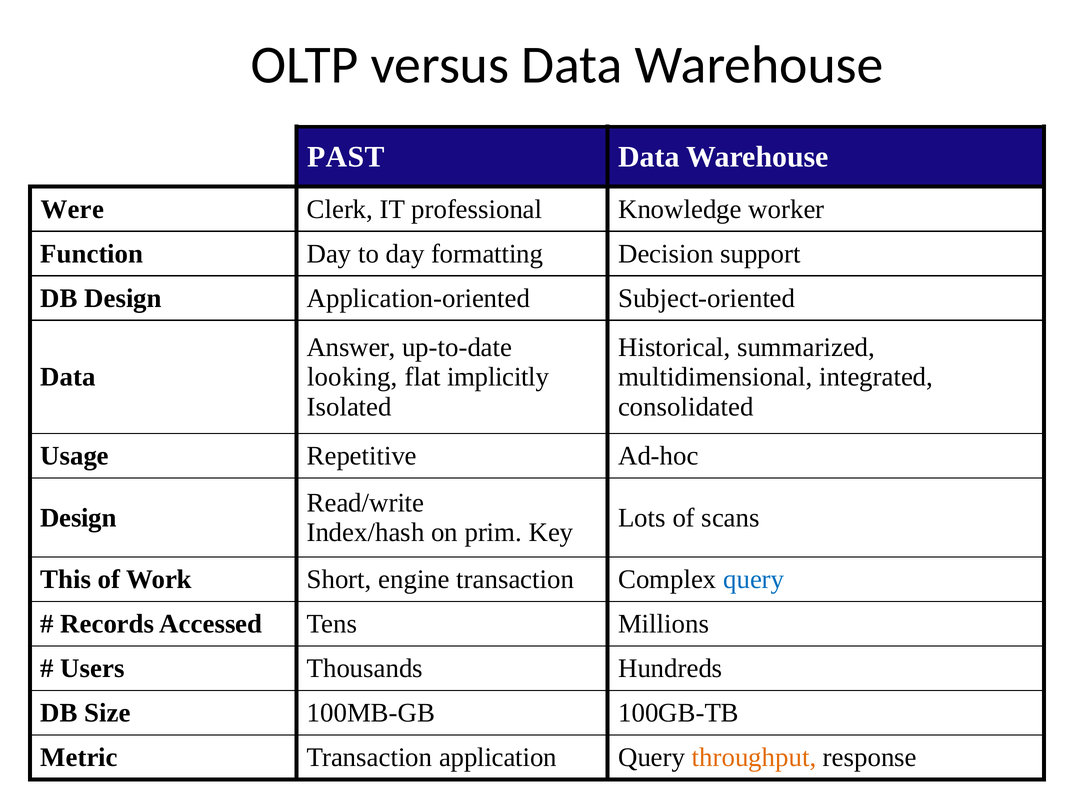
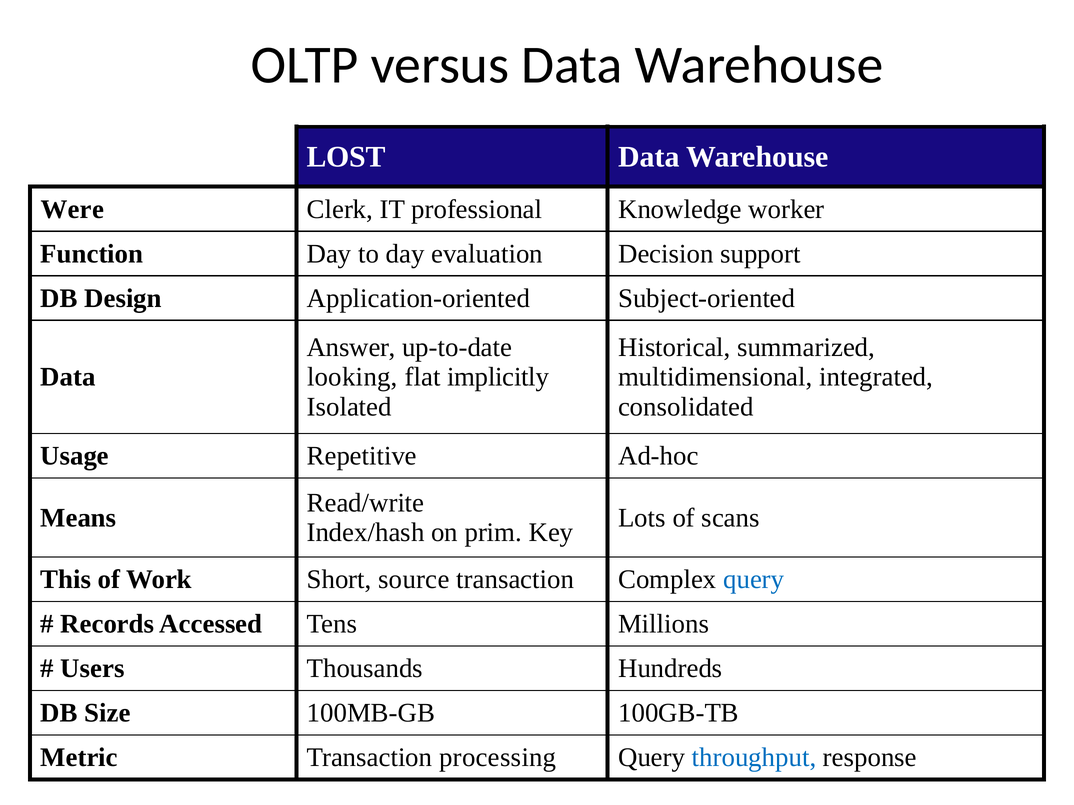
PAST: PAST -> LOST (346, 157)
formatting: formatting -> evaluation (487, 254)
Design: Design -> Means (78, 518)
engine: engine -> source (414, 580)
application: application -> processing (498, 758)
throughput colour: orange -> blue (754, 758)
